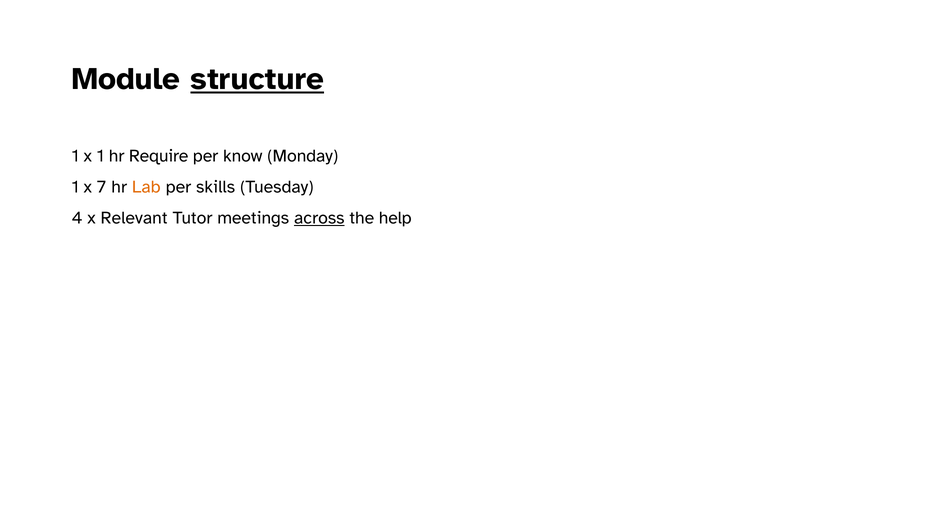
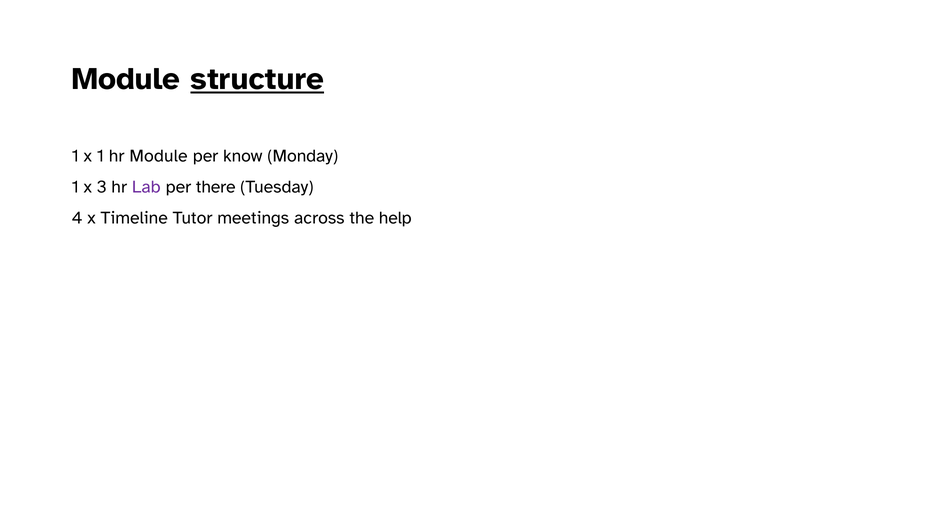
hr Require: Require -> Module (159, 156)
7: 7 -> 3 (102, 187)
Lab colour: orange -> purple (146, 187)
skills: skills -> there (216, 187)
Relevant: Relevant -> Timeline (134, 218)
across underline: present -> none (319, 218)
